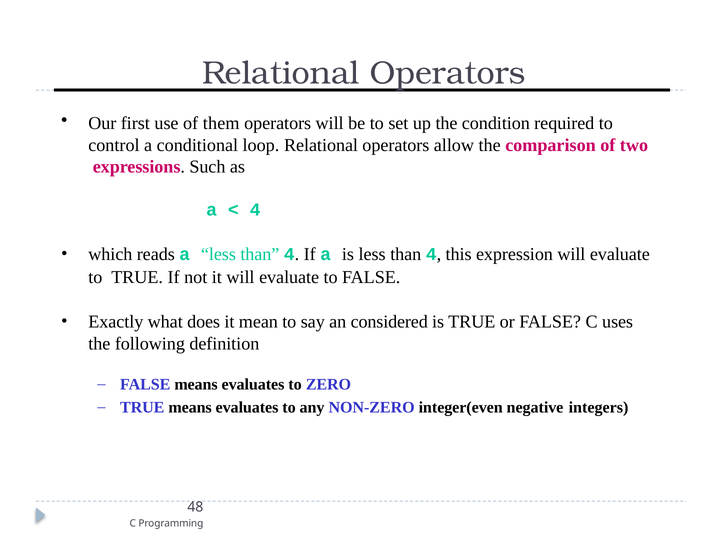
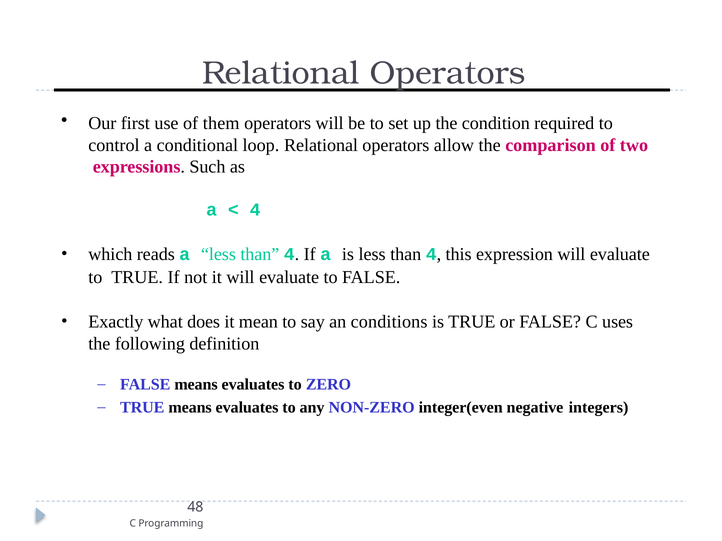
considered: considered -> conditions (389, 322)
